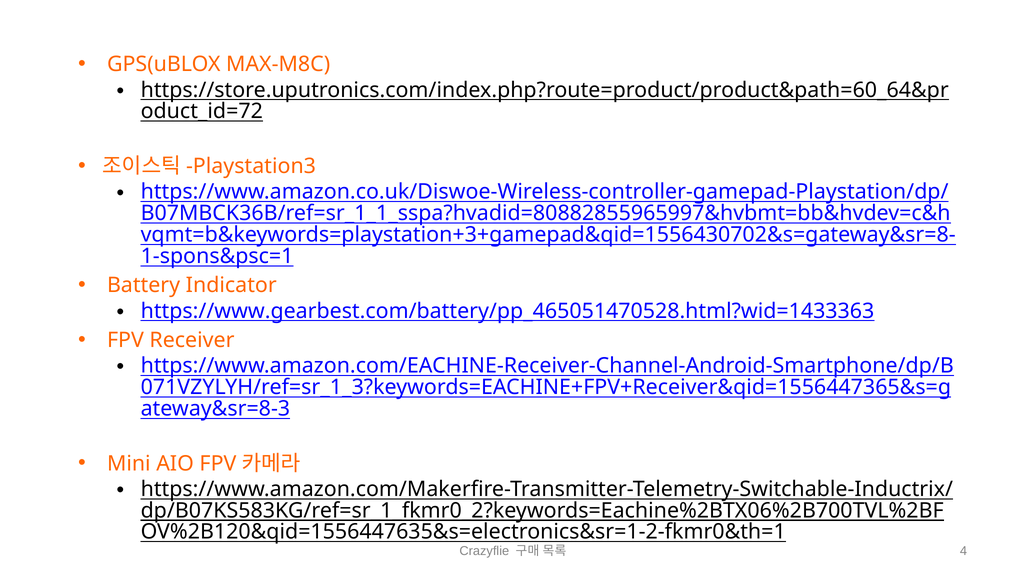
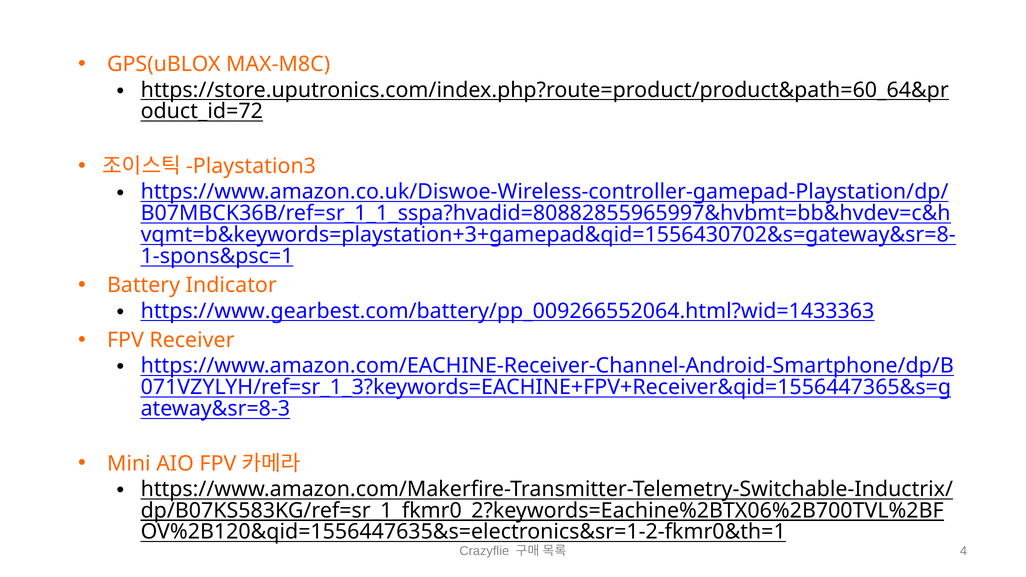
https://www.gearbest.com/battery/pp_465051470528.html?wid=1433363: https://www.gearbest.com/battery/pp_465051470528.html?wid=1433363 -> https://www.gearbest.com/battery/pp_009266552064.html?wid=1433363 (507, 311)
